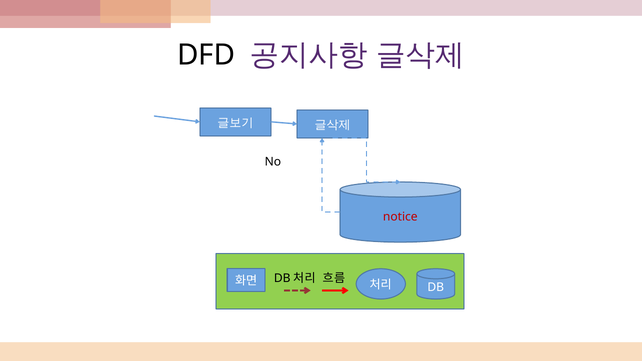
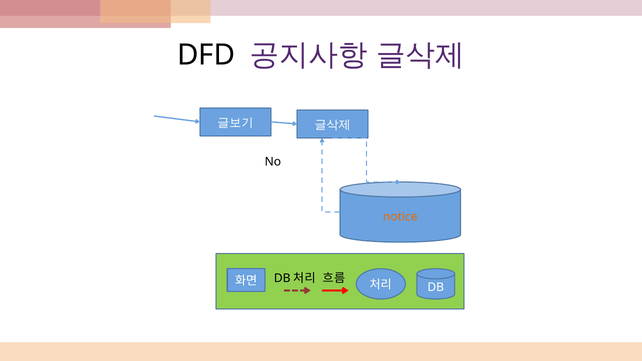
notice colour: red -> orange (400, 217)
